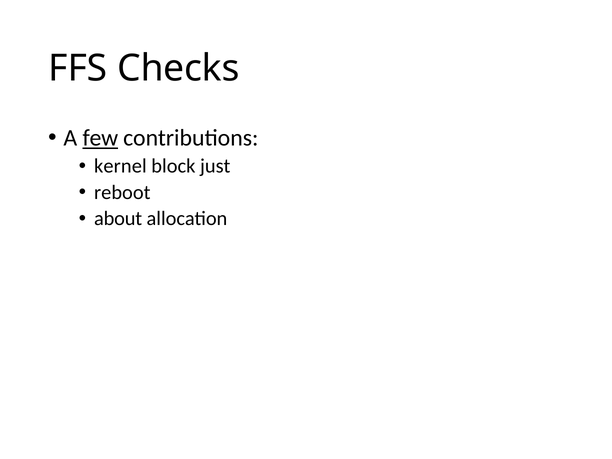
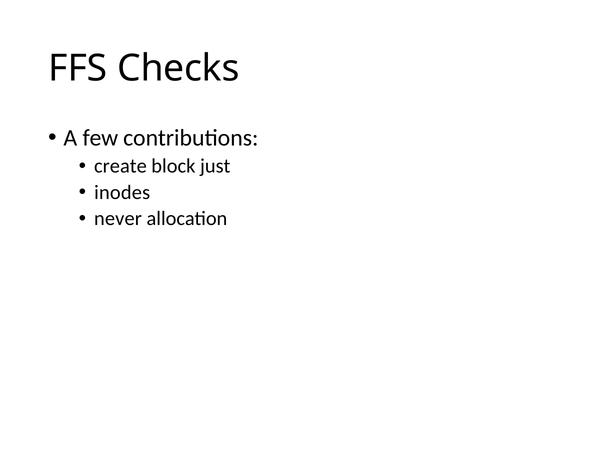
few underline: present -> none (100, 138)
kernel: kernel -> create (120, 166)
reboot: reboot -> inodes (122, 192)
about: about -> never (118, 219)
